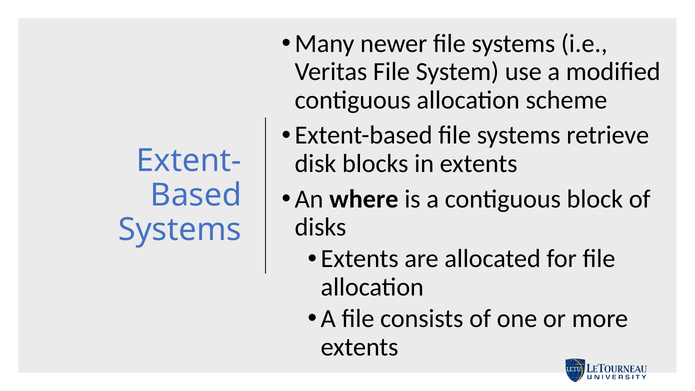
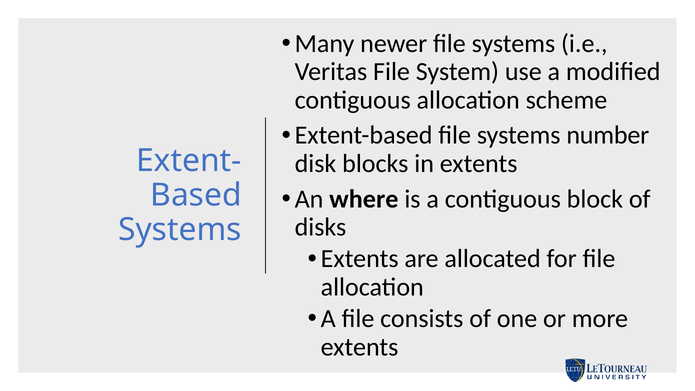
retrieve: retrieve -> number (608, 135)
